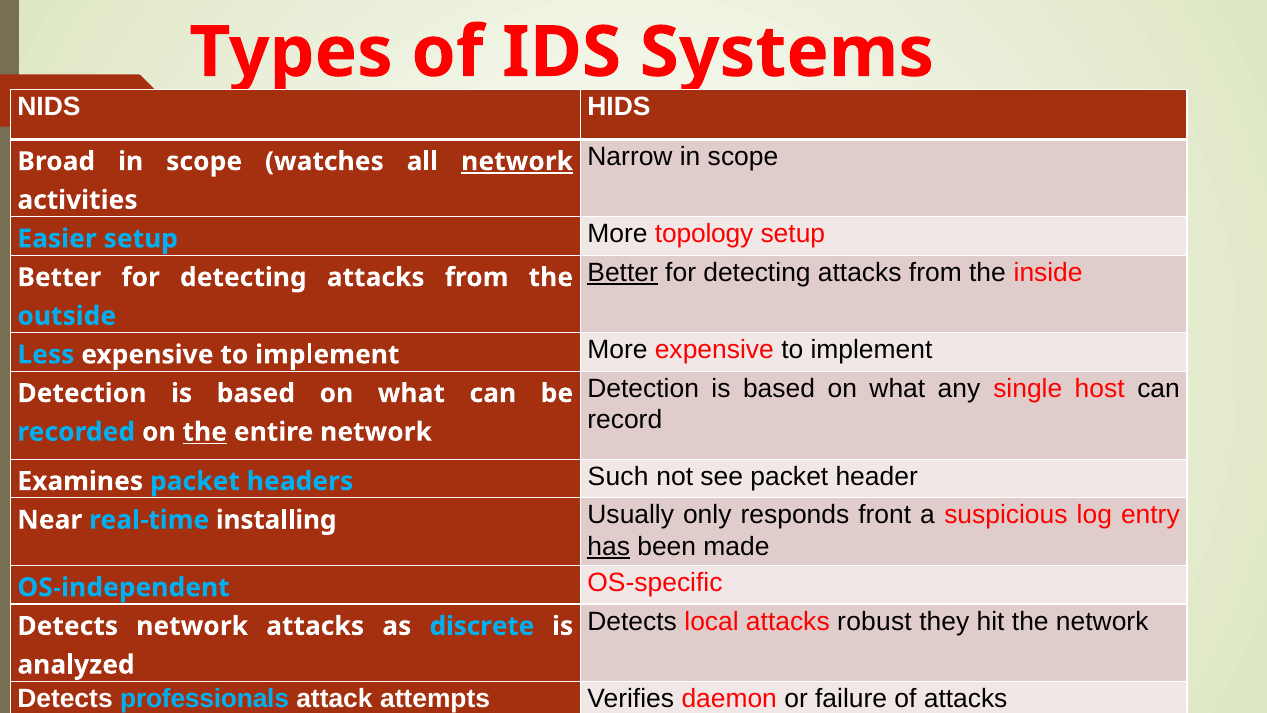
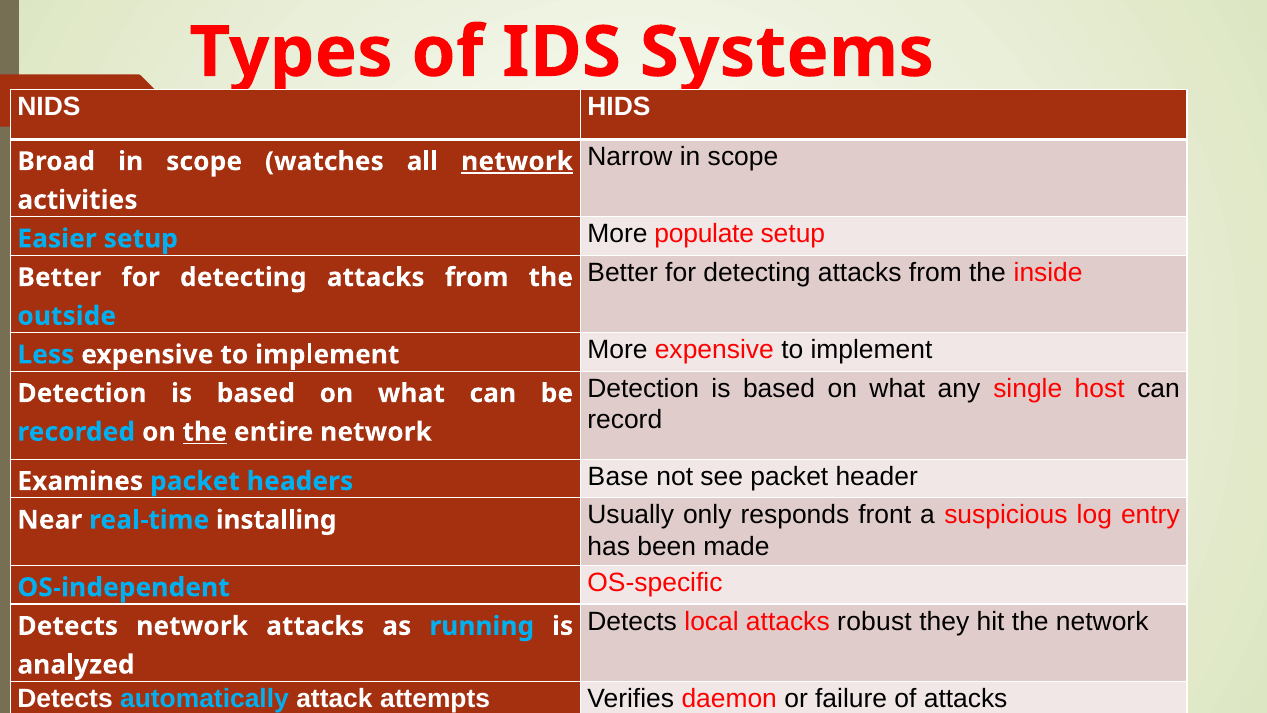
topology: topology -> populate (704, 234)
Better underline: present -> none (623, 272)
Such: Such -> Base (618, 476)
has underline: present -> none (609, 546)
discrete: discrete -> running (482, 626)
professionals: professionals -> automatically (204, 698)
